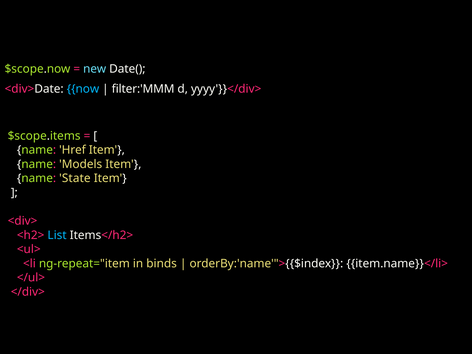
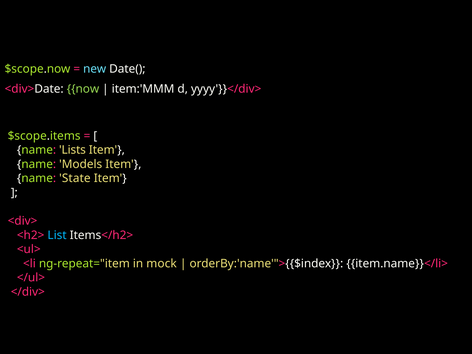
now colour: light blue -> light green (83, 89)
filter:'MMM: filter:'MMM -> item:'MMM (143, 89)
Href: Href -> Lists (72, 150)
binds: binds -> mock (162, 264)
